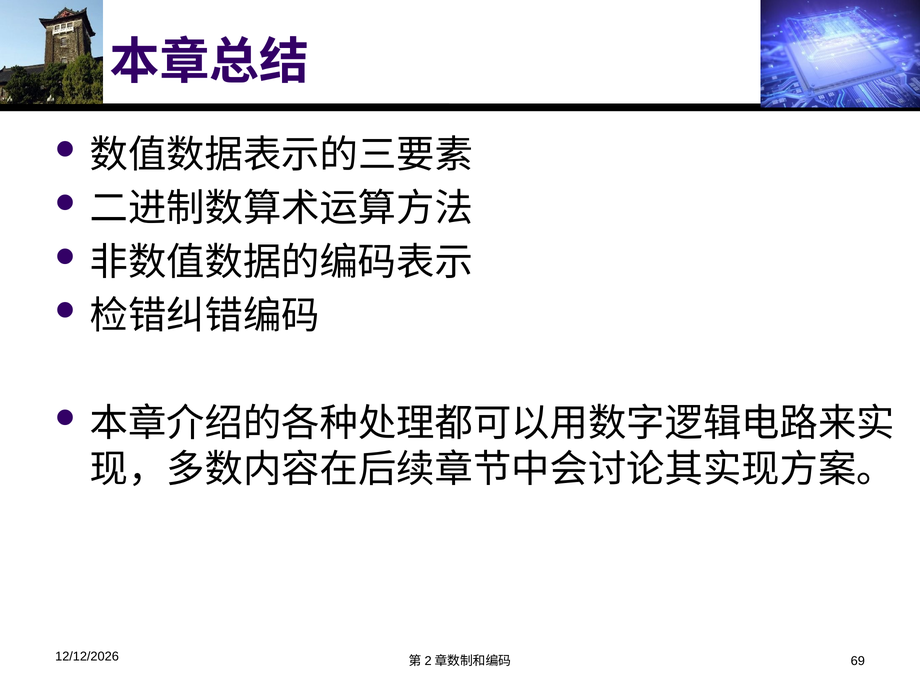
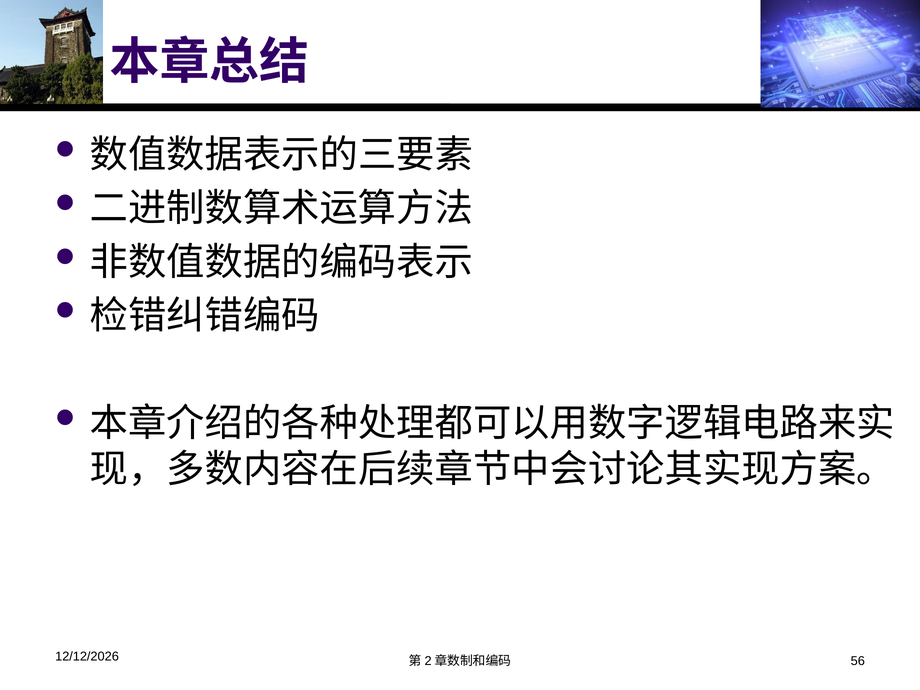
69: 69 -> 56 (858, 661)
